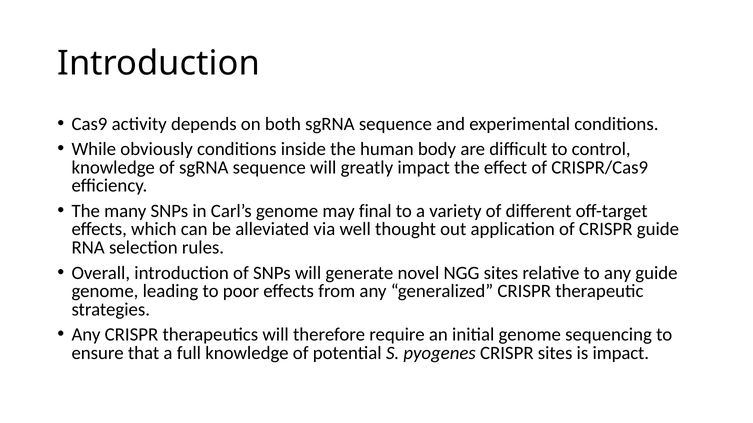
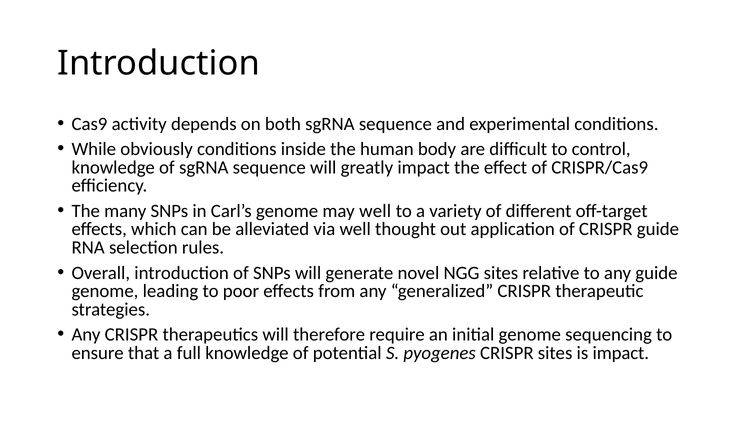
may final: final -> well (375, 211)
